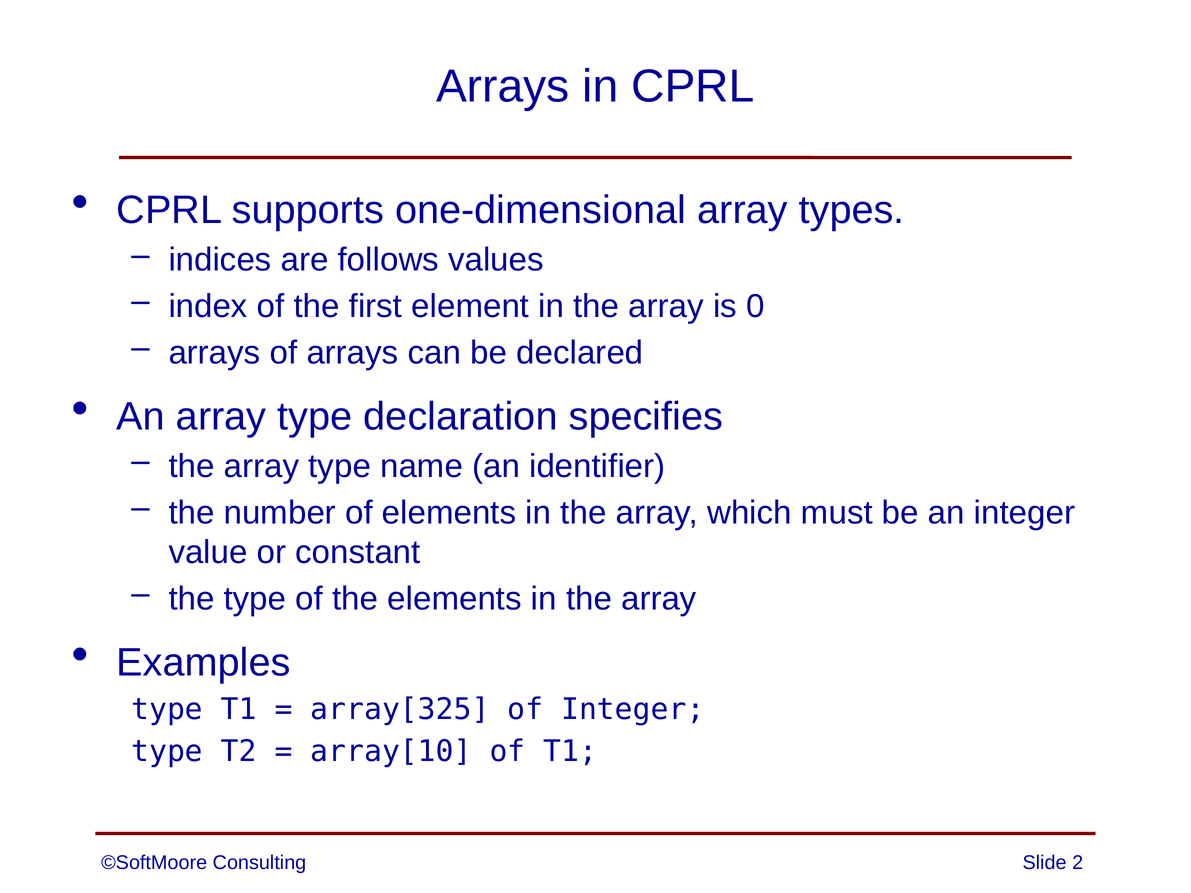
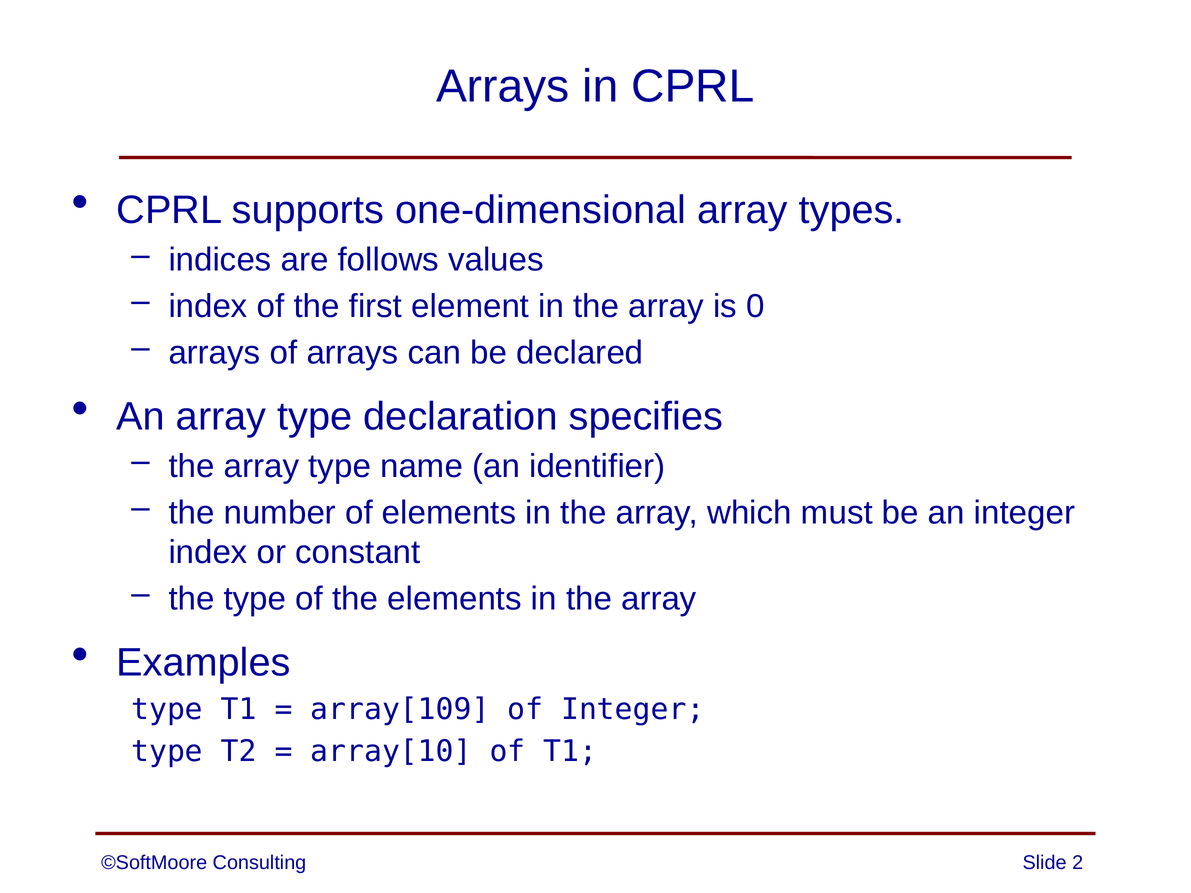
value: value -> index (208, 553)
array[325: array[325 -> array[109 (400, 710)
